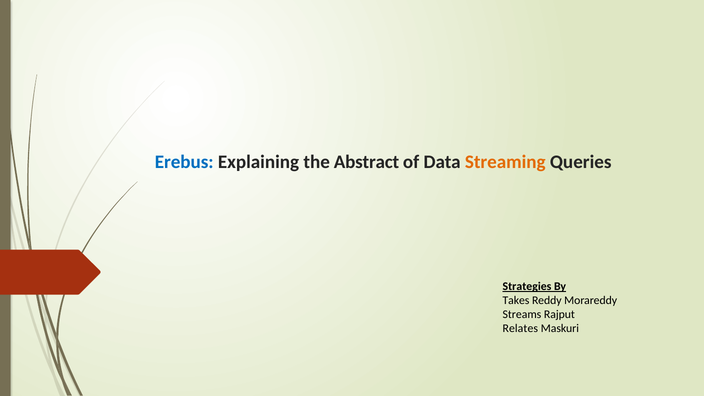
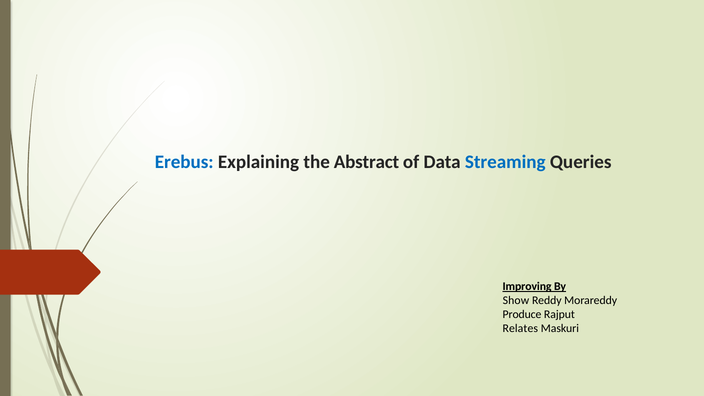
Streaming colour: orange -> blue (505, 162)
Strategies: Strategies -> Improving (527, 286)
Takes: Takes -> Show (516, 300)
Streams: Streams -> Produce (522, 314)
